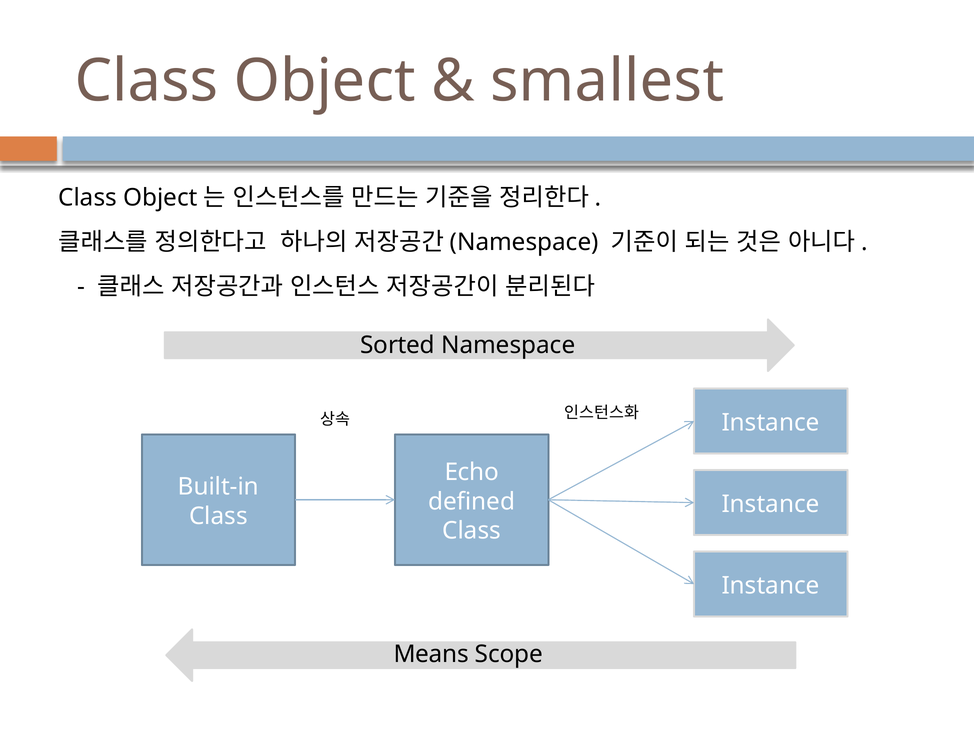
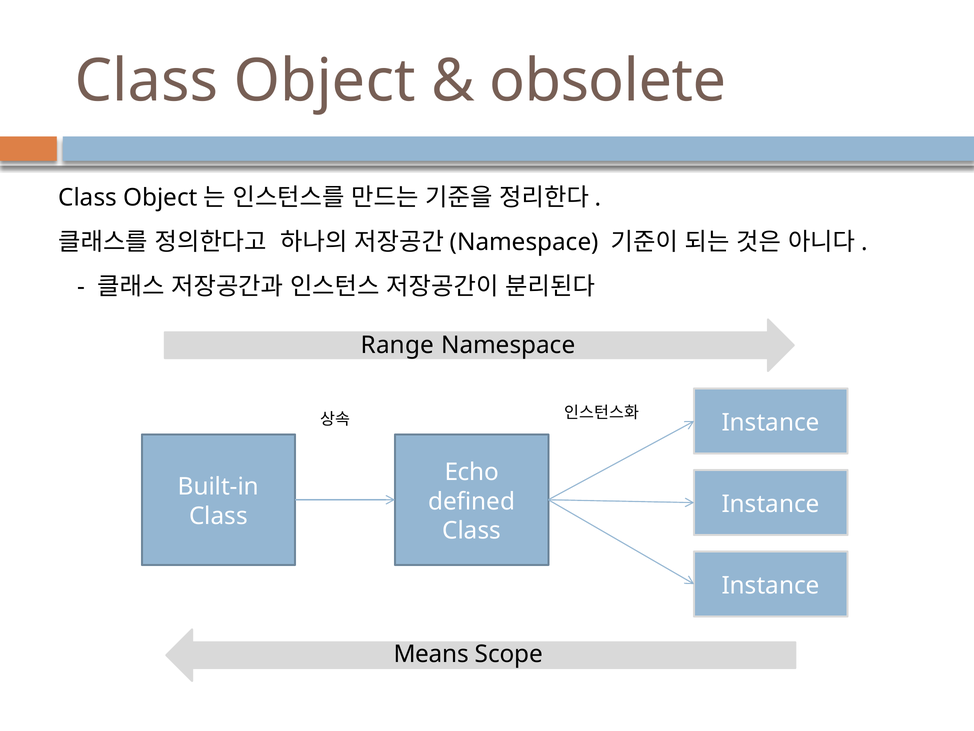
smallest: smallest -> obsolete (608, 81)
Sorted: Sorted -> Range (397, 345)
